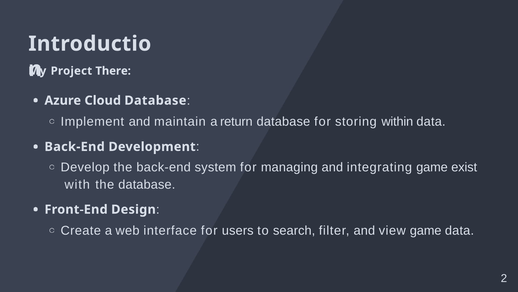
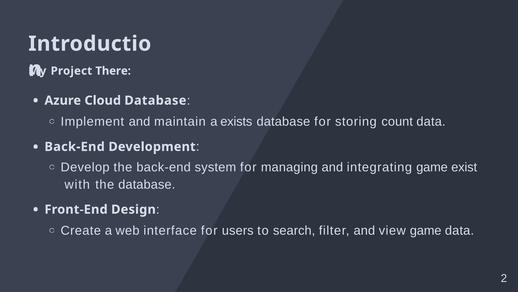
return: return -> exists (236, 121)
within: within -> count (397, 121)
